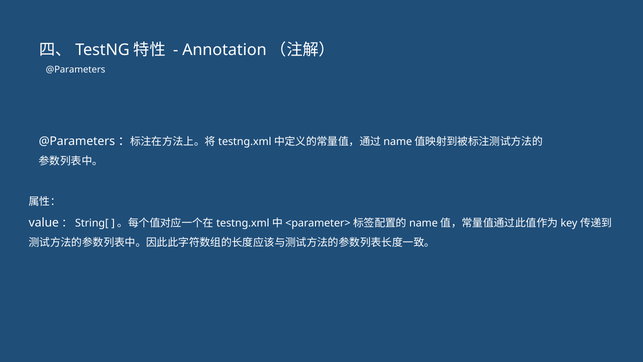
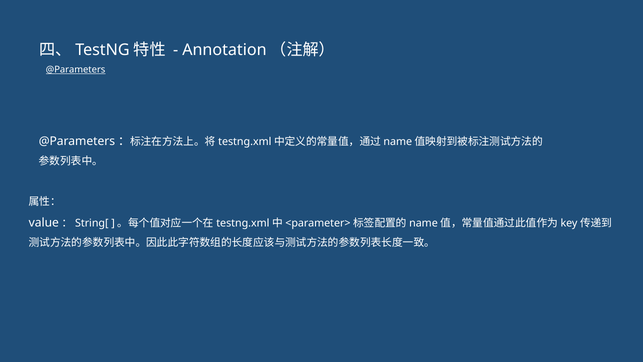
@Parameters underline: none -> present (76, 70)
